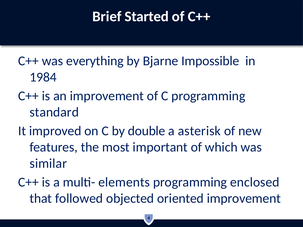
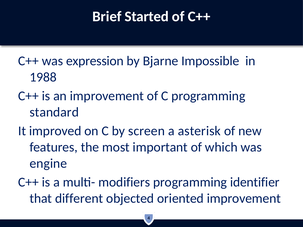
everything: everything -> expression (95, 61)
1984: 1984 -> 1988 (43, 77)
double: double -> screen (146, 131)
similar: similar -> engine (48, 163)
elements: elements -> modifiers (124, 182)
enclosed: enclosed -> identifier (255, 182)
followed: followed -> different (79, 199)
